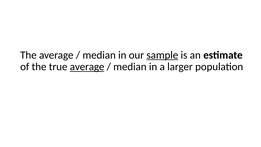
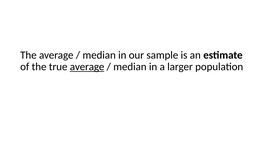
sample underline: present -> none (162, 55)
